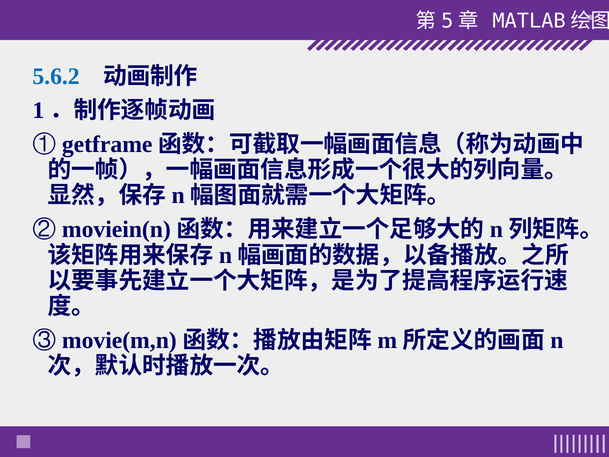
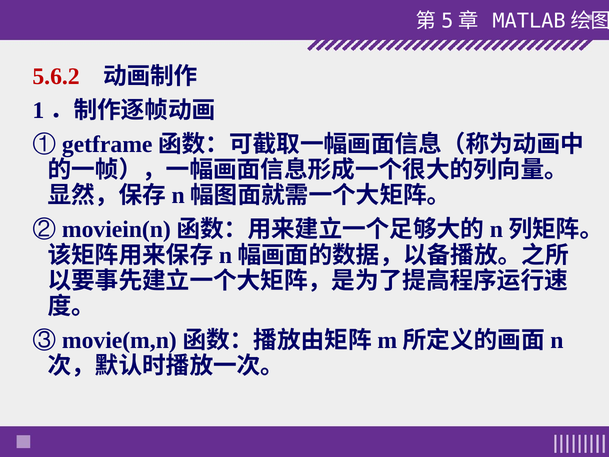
5.6.2 colour: blue -> red (56, 76)
